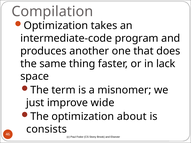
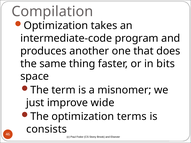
lack: lack -> bits (166, 64)
about: about -> terms (132, 117)
